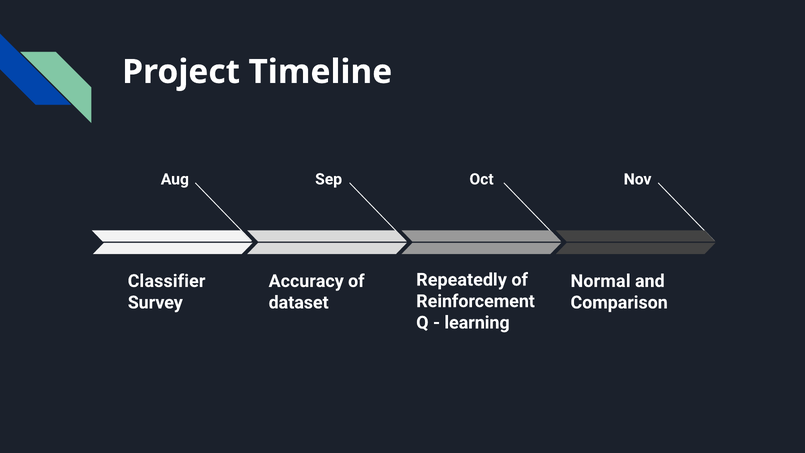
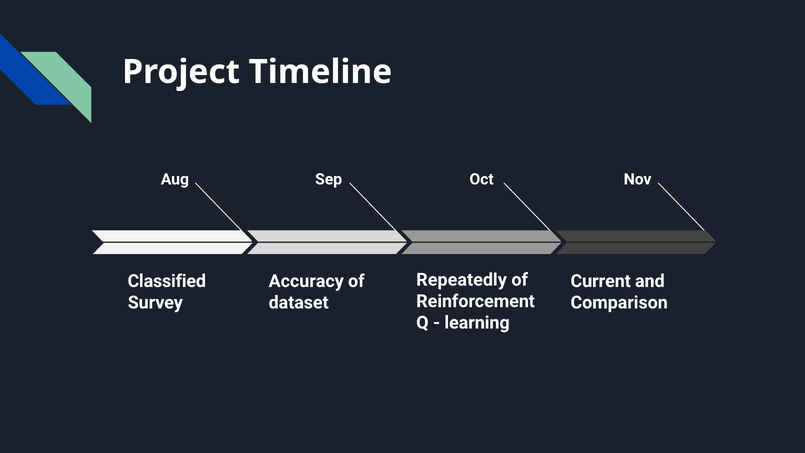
Classifier: Classifier -> Classified (167, 281)
Normal: Normal -> Current (601, 281)
